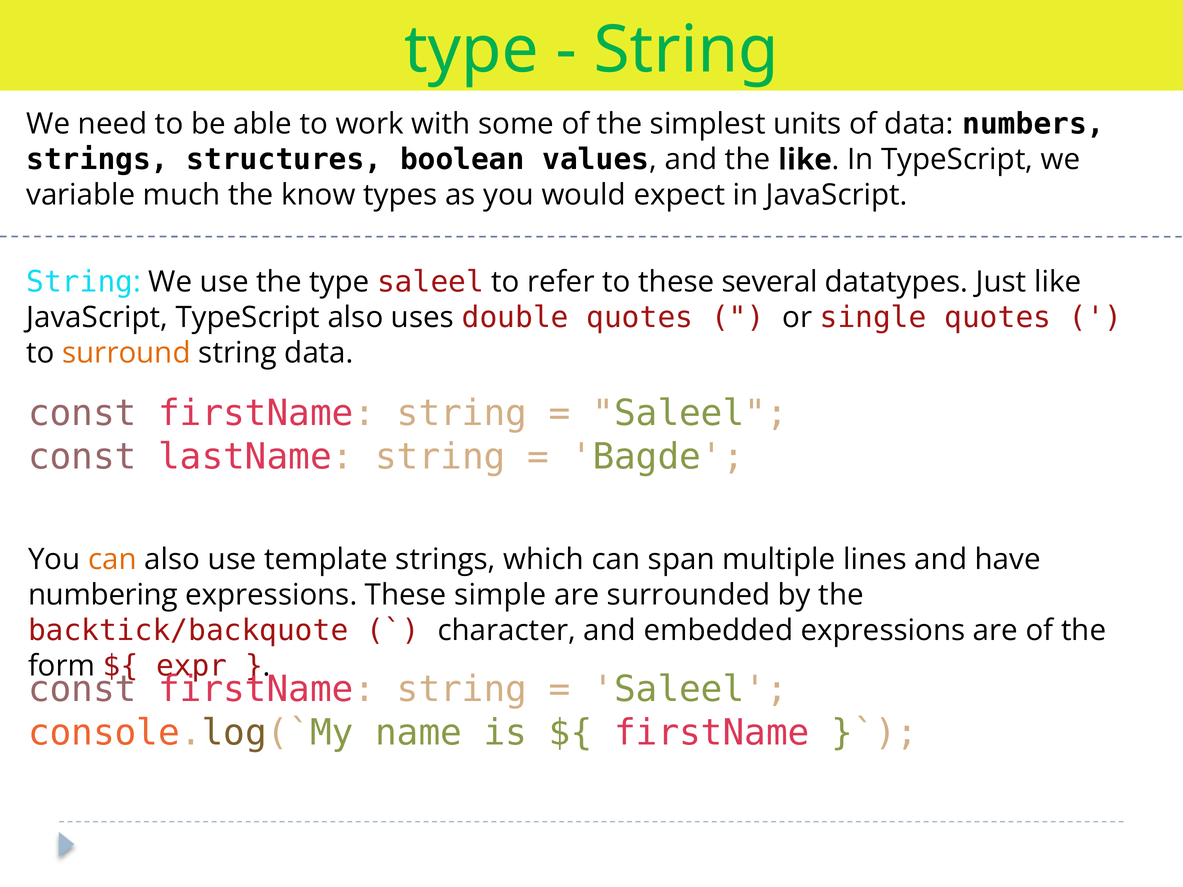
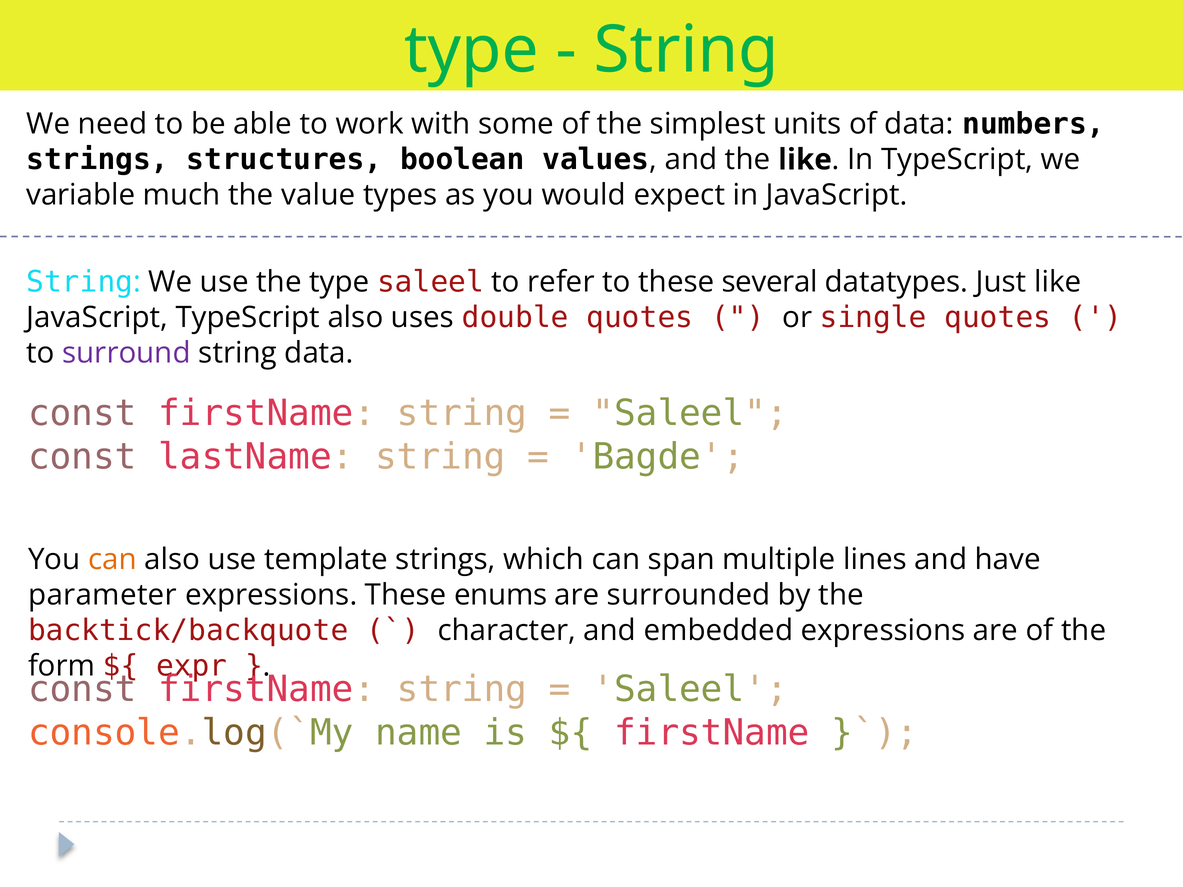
know: know -> value (318, 195)
surround colour: orange -> purple (126, 353)
numbering: numbering -> parameter (103, 595)
simple: simple -> enums (501, 595)
